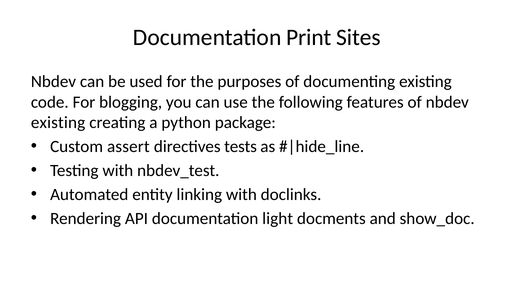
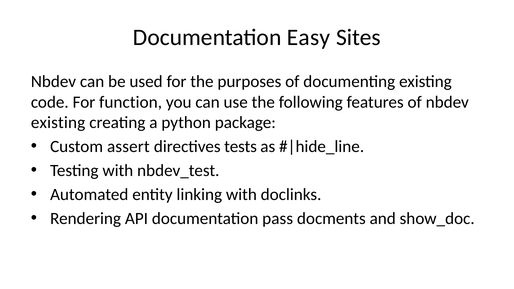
Print: Print -> Easy (309, 37)
blogging: blogging -> function (131, 102)
light: light -> pass (278, 219)
